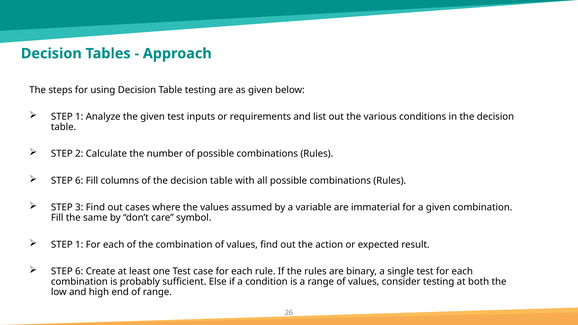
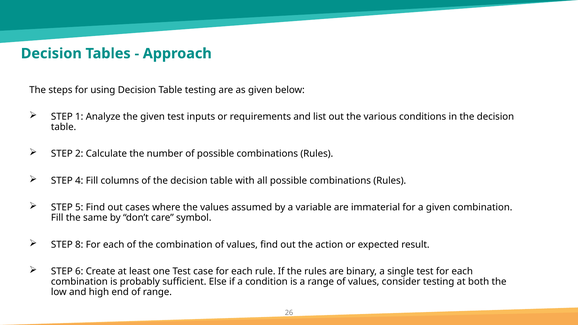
6: 6 -> 4 (79, 181)
3: 3 -> 5 (79, 207)
1: 1 -> 8 (79, 245)
